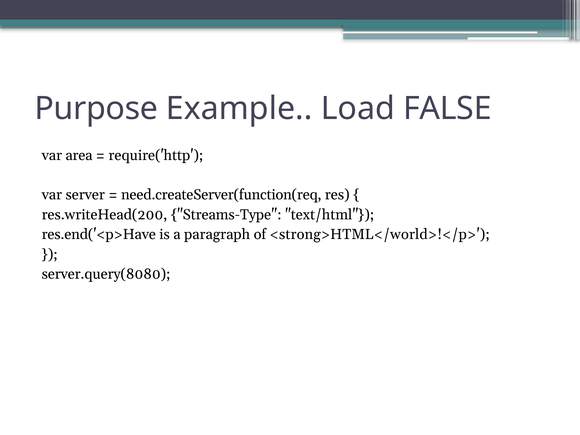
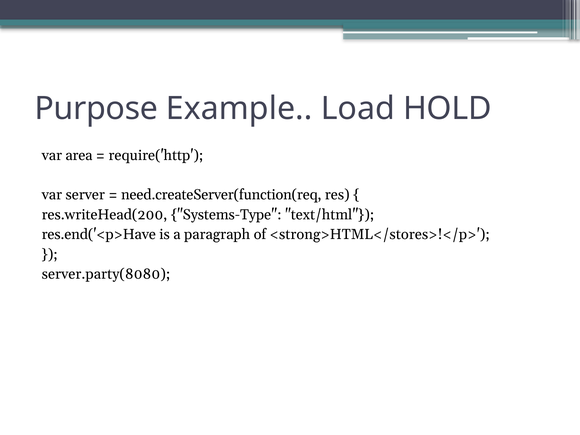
FALSE: FALSE -> HOLD (447, 109)
Streams-Type: Streams-Type -> Systems-Type (226, 215)
<strong>HTML</world>!</p>: <strong>HTML</world>!</p> -> <strong>HTML</stores>!</p> (380, 235)
server.query(8080: server.query(8080 -> server.party(8080 (106, 274)
